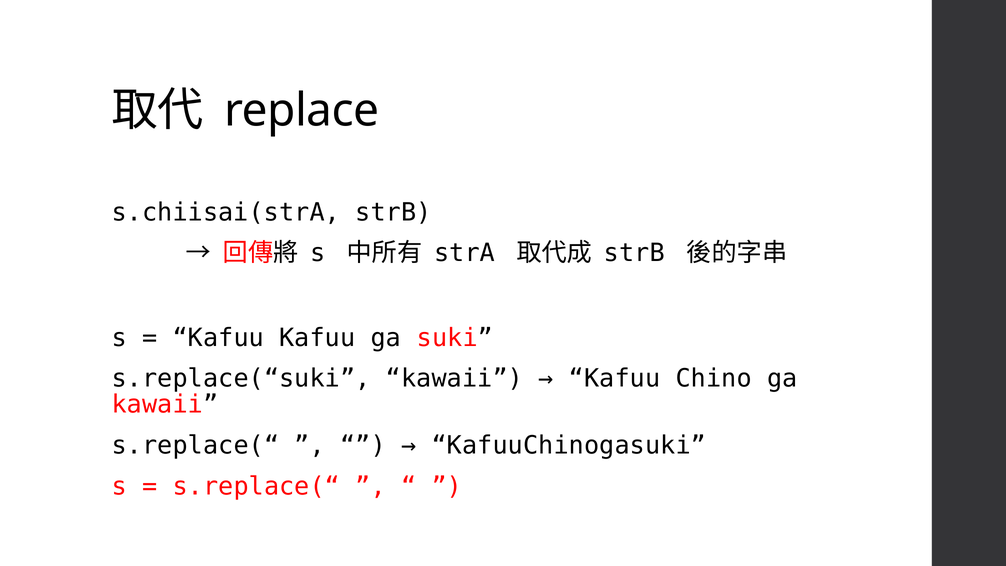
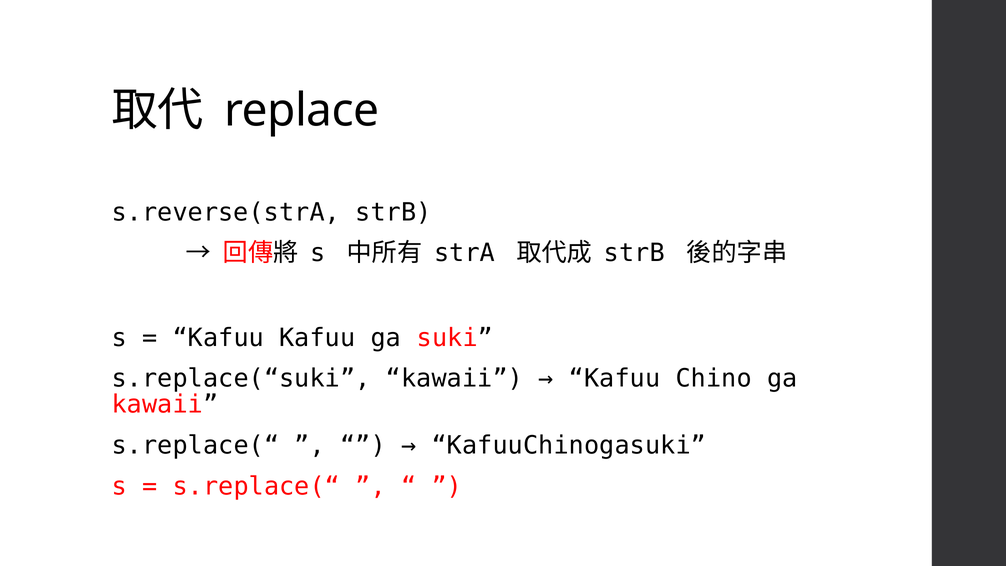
s.chiisai(strA: s.chiisai(strA -> s.reverse(strA (226, 212)
